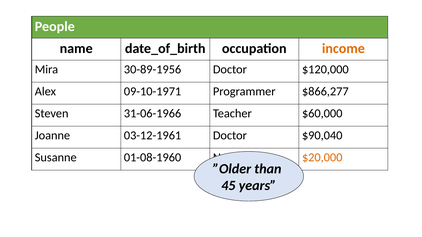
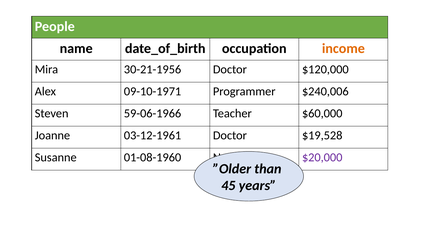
30-89-1956: 30-89-1956 -> 30-21-1956 (153, 70)
$866,277: $866,277 -> $240,006 (325, 92)
31-06-1966: 31-06-1966 -> 59-06-1966 (153, 114)
$90,040: $90,040 -> $19,528 (322, 136)
$20,000 colour: orange -> purple (322, 158)
